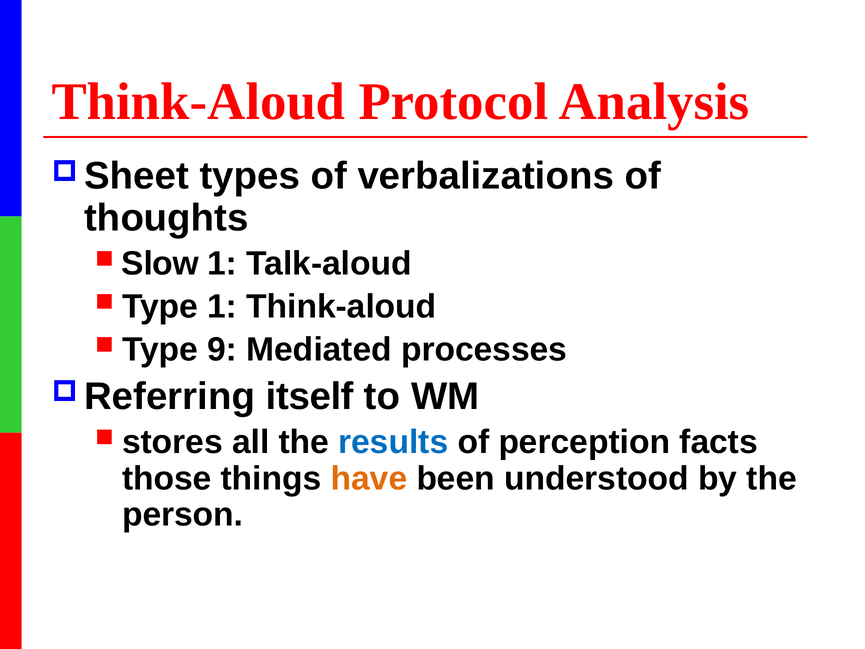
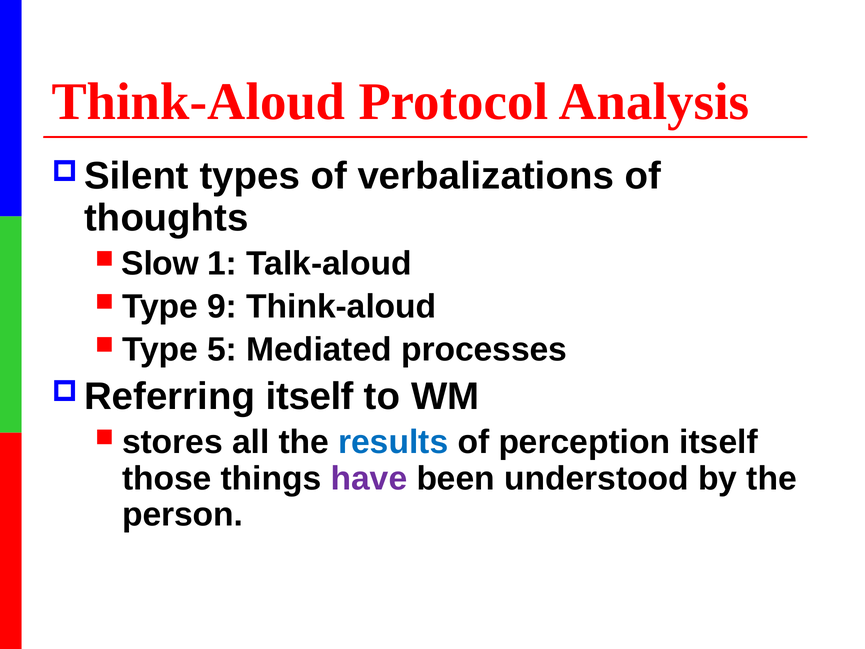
Sheet: Sheet -> Silent (137, 176)
Type 1: 1 -> 9 (222, 307)
9: 9 -> 5 (222, 350)
perception facts: facts -> itself (719, 442)
have colour: orange -> purple (369, 478)
